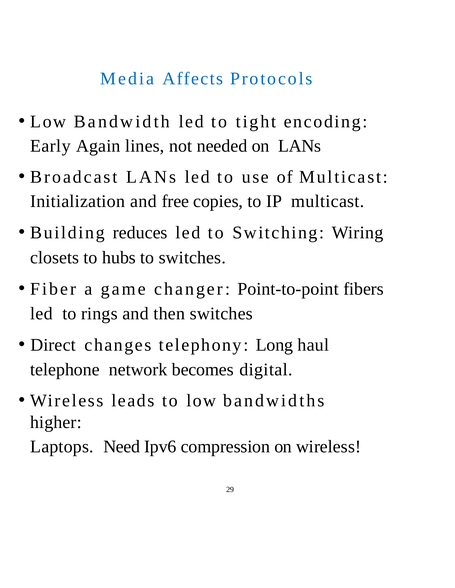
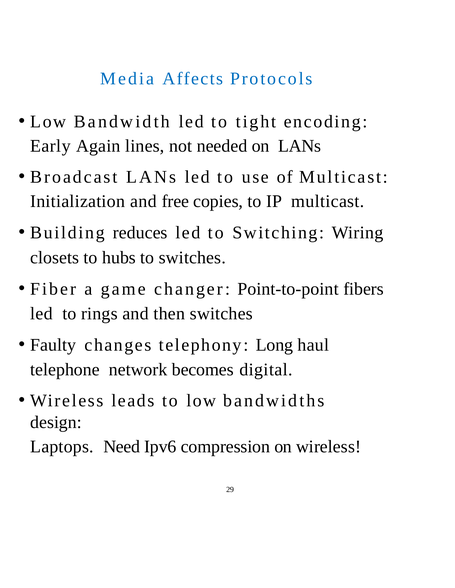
Direct: Direct -> Faulty (53, 345)
higher: higher -> design (56, 423)
